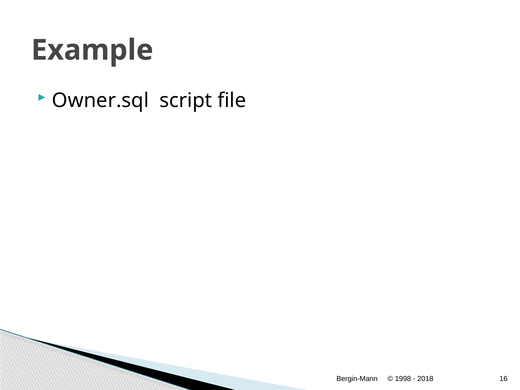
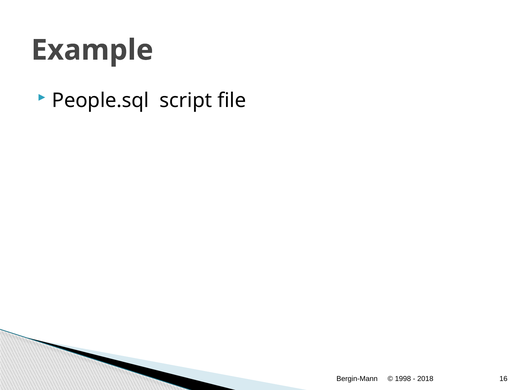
Owner.sql: Owner.sql -> People.sql (101, 100)
